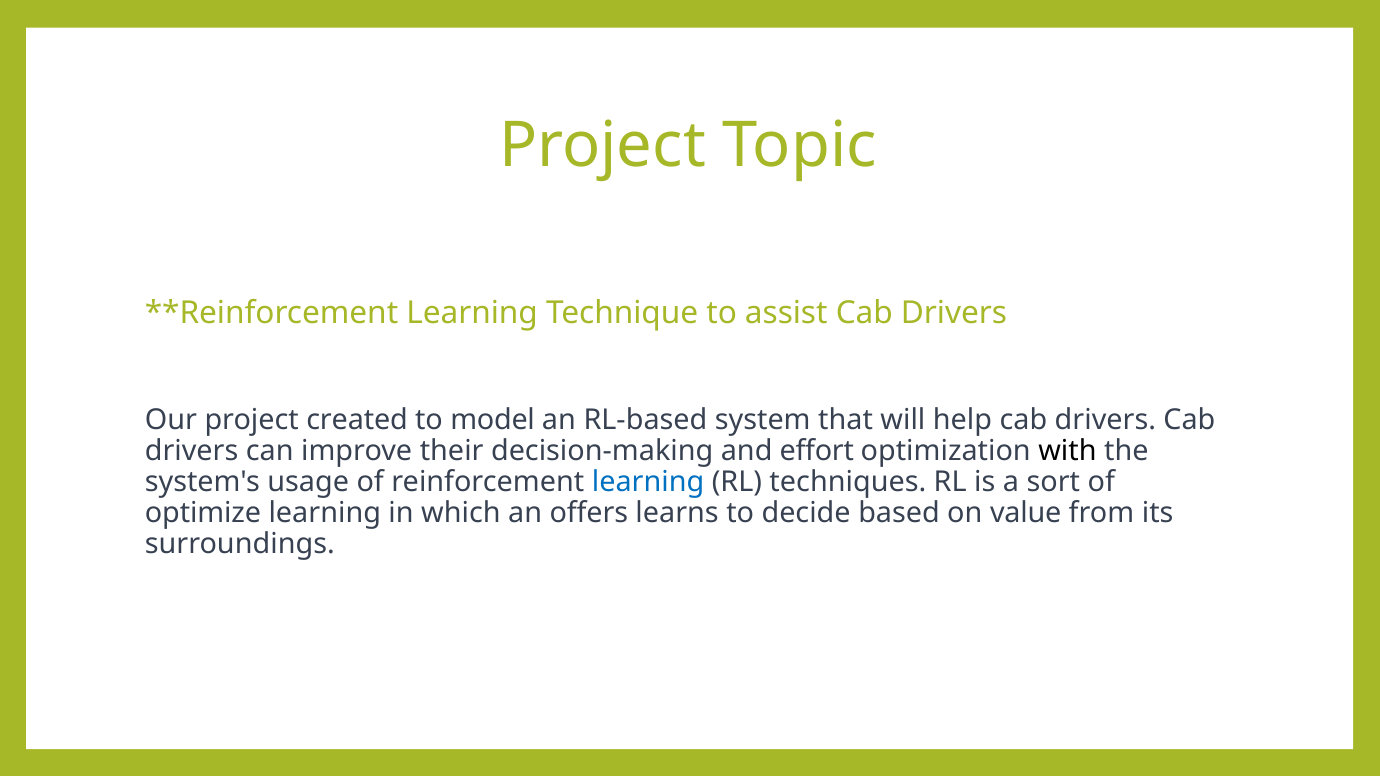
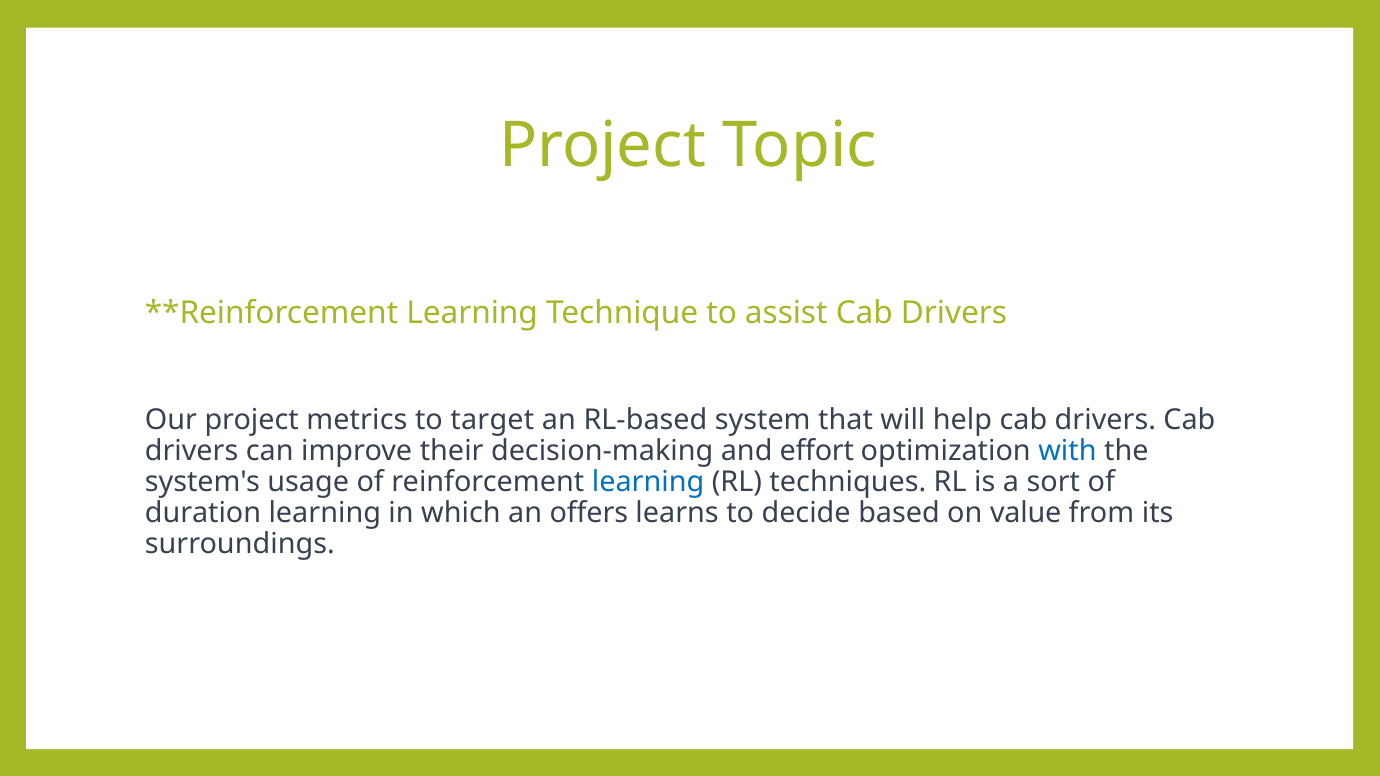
created: created -> metrics (357, 420)
model: model -> target (492, 420)
with colour: black -> blue (1067, 451)
optimize: optimize -> duration (203, 513)
